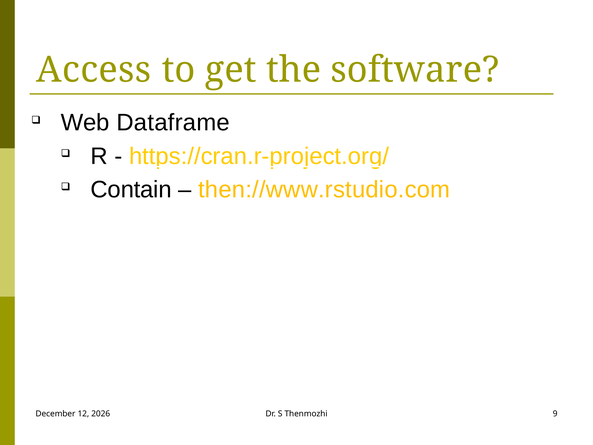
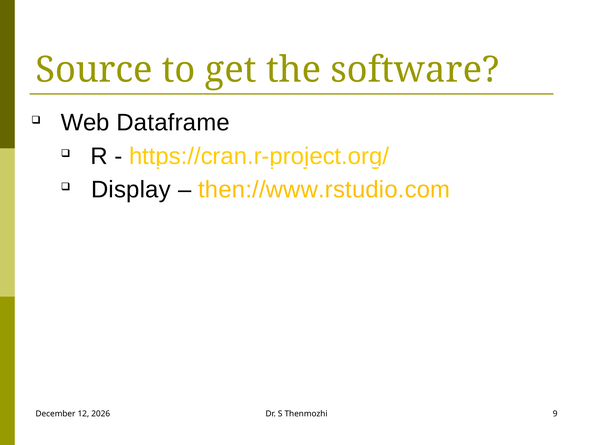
Access: Access -> Source (94, 70)
Contain: Contain -> Display (131, 190)
